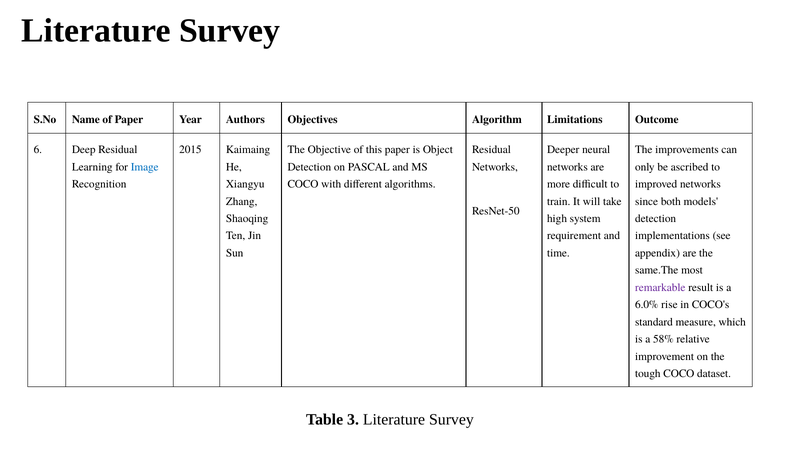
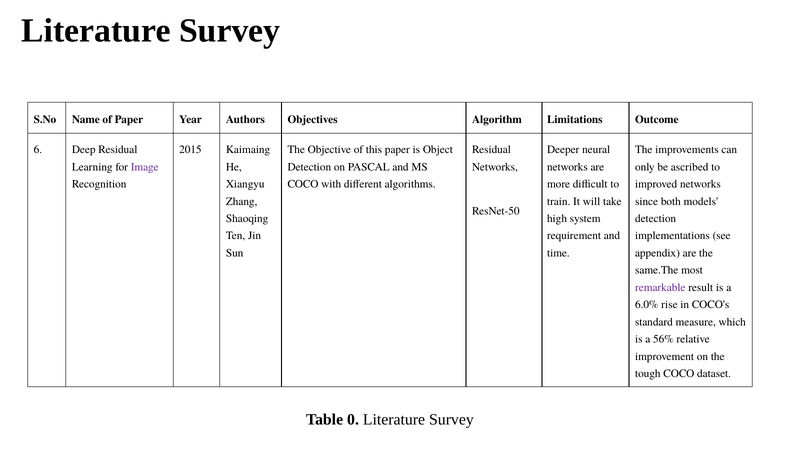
Image colour: blue -> purple (145, 167)
58%: 58% -> 56% (663, 339)
3: 3 -> 0 (353, 420)
